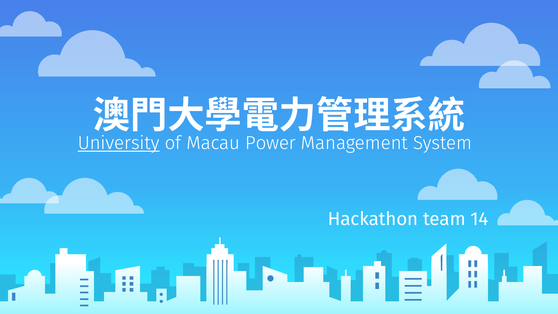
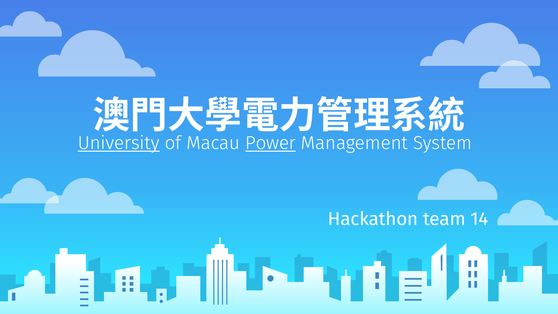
Power underline: none -> present (271, 143)
